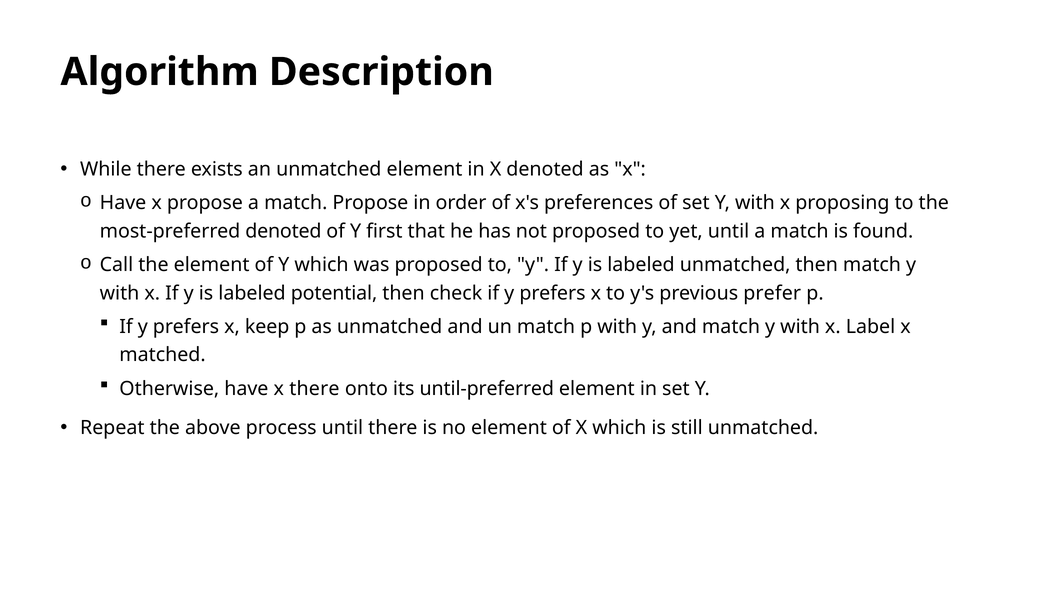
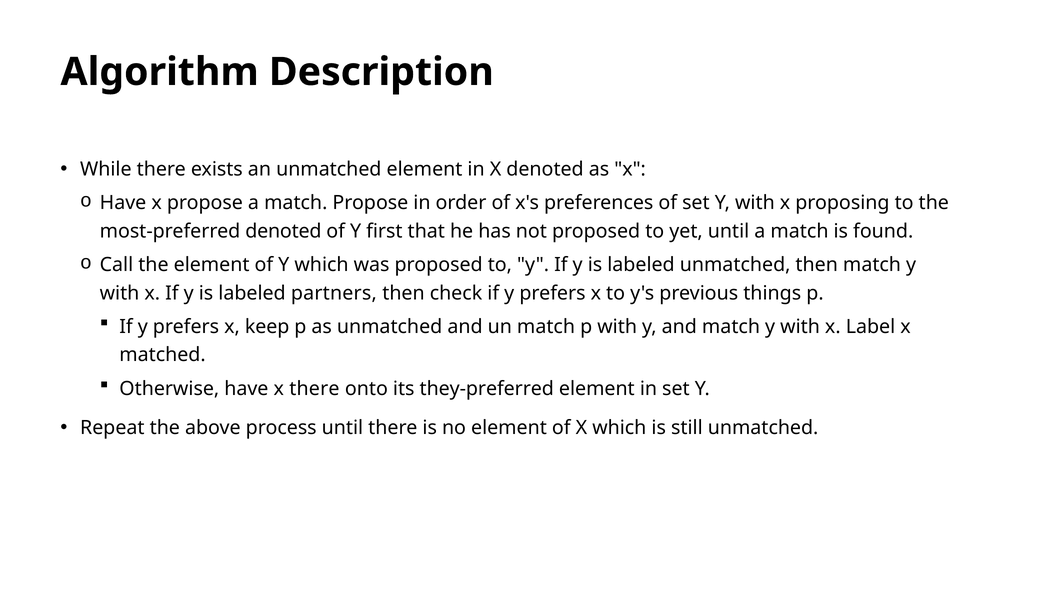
potential: potential -> partners (334, 293)
prefer: prefer -> things (772, 293)
until-preferred: until-preferred -> they-preferred (487, 389)
